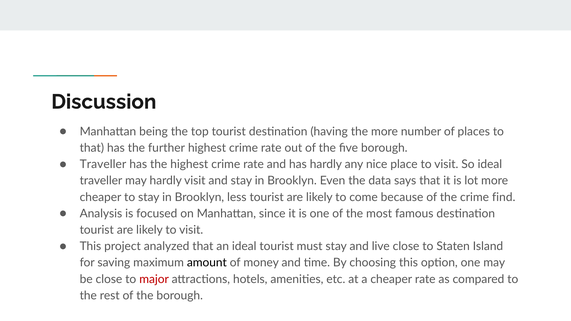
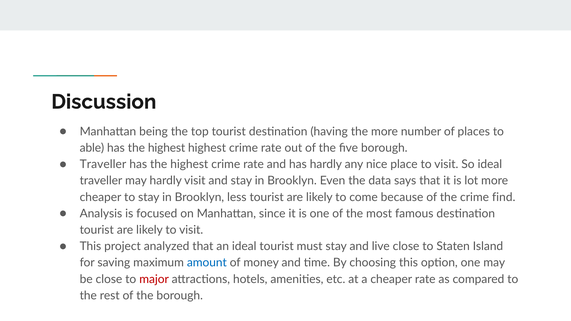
that: that -> able (92, 148)
further: further -> highest (167, 148)
amount colour: black -> blue (207, 263)
